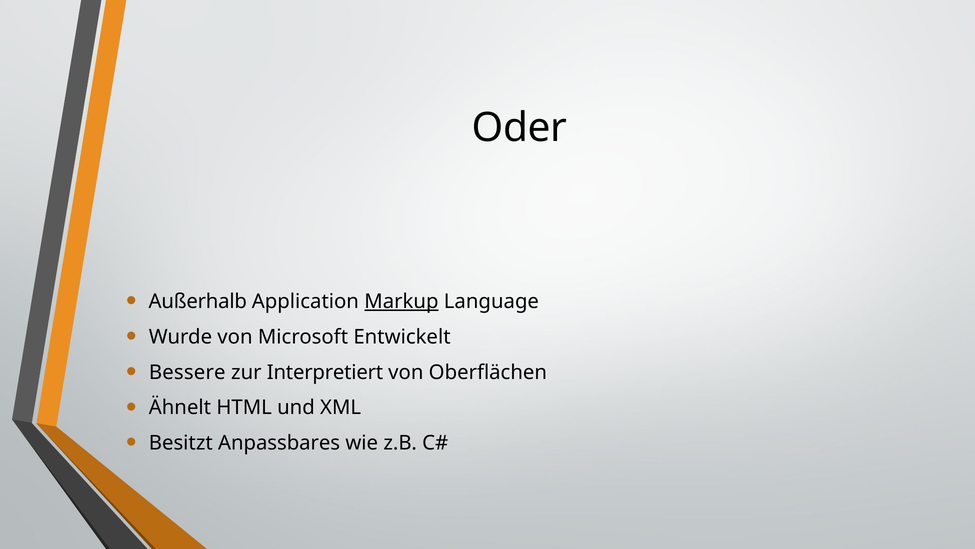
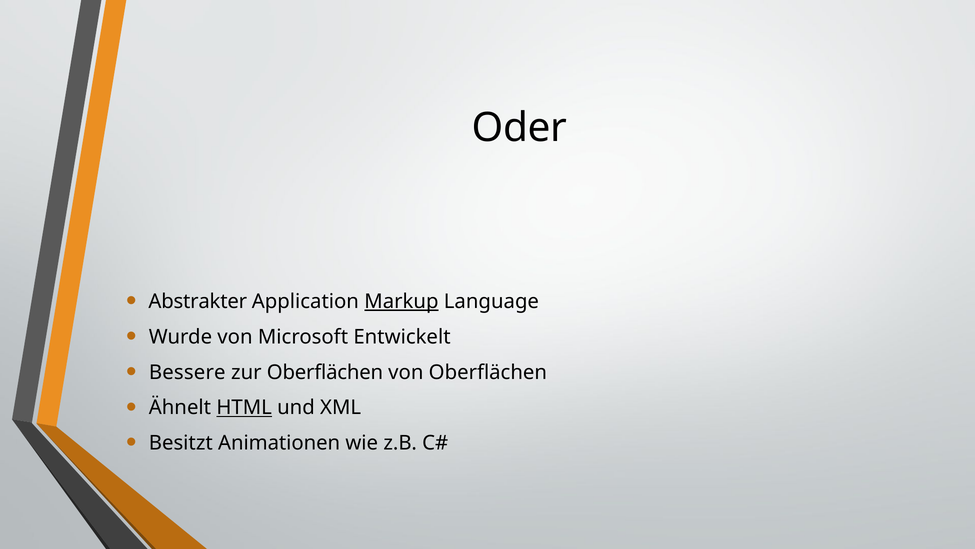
Außerhalb: Außerhalb -> Abstrakter (198, 301)
zur Interpretiert: Interpretiert -> Oberflächen (325, 372)
HTML underline: none -> present (244, 407)
Anpassbares: Anpassbares -> Animationen (279, 443)
